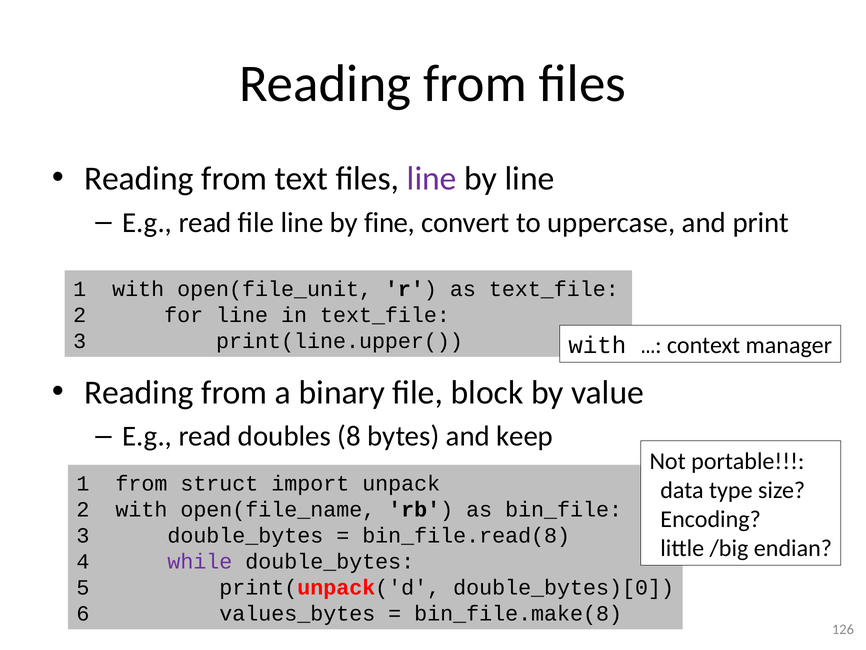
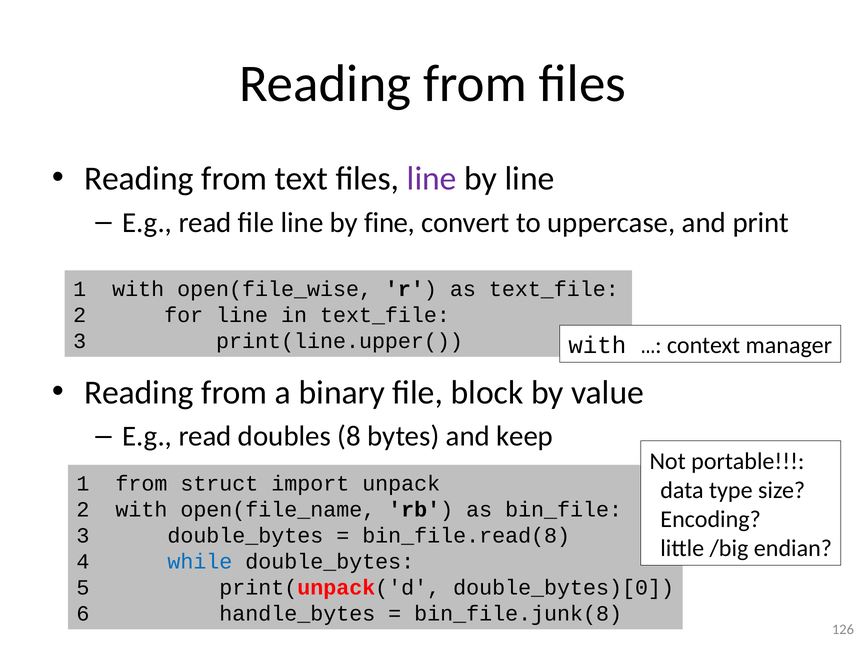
open(file_unit: open(file_unit -> open(file_wise (275, 289)
while colour: purple -> blue (200, 561)
values_bytes: values_bytes -> handle_bytes (297, 613)
bin_file.make(8: bin_file.make(8 -> bin_file.junk(8 (518, 613)
